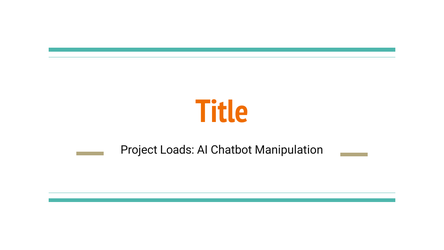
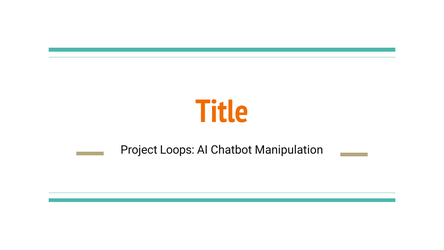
Loads: Loads -> Loops (177, 150)
